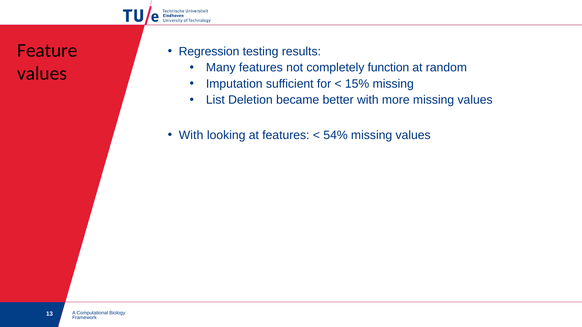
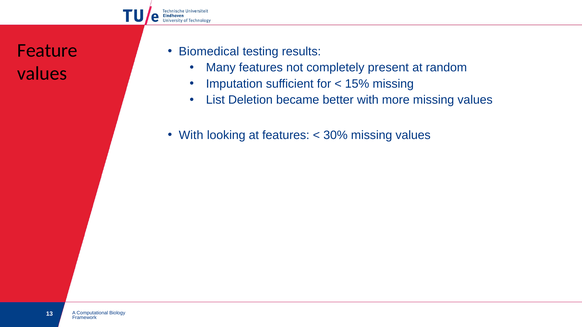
Regression: Regression -> Biomedical (209, 52)
function: function -> present (388, 68)
54%: 54% -> 30% (335, 135)
